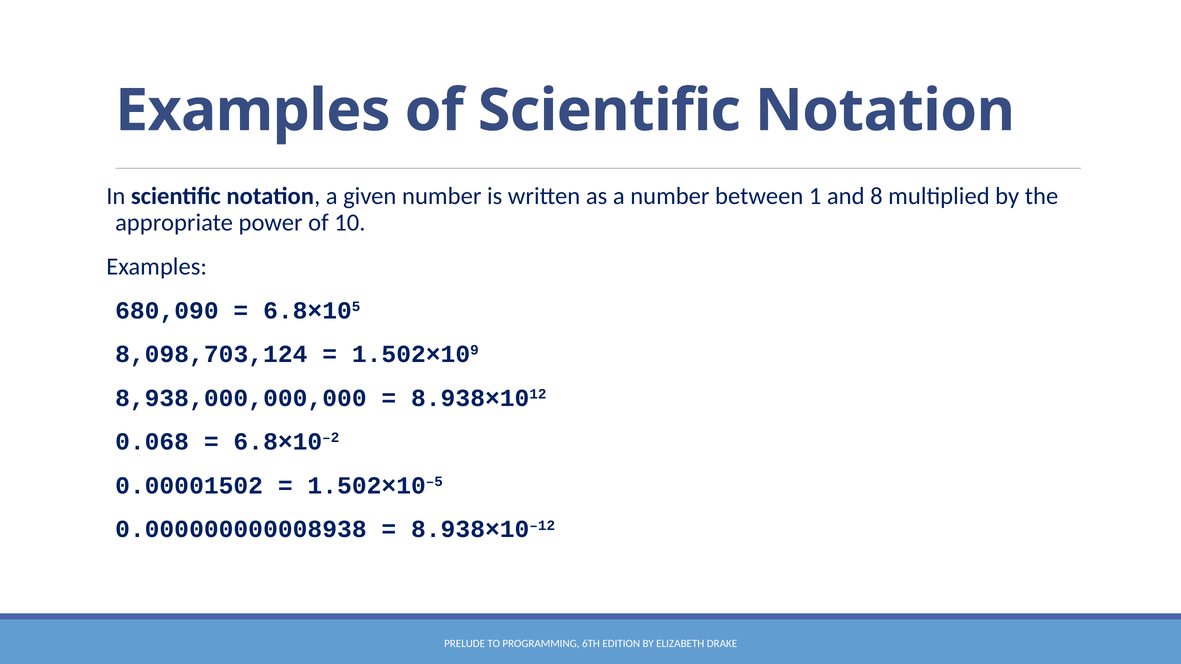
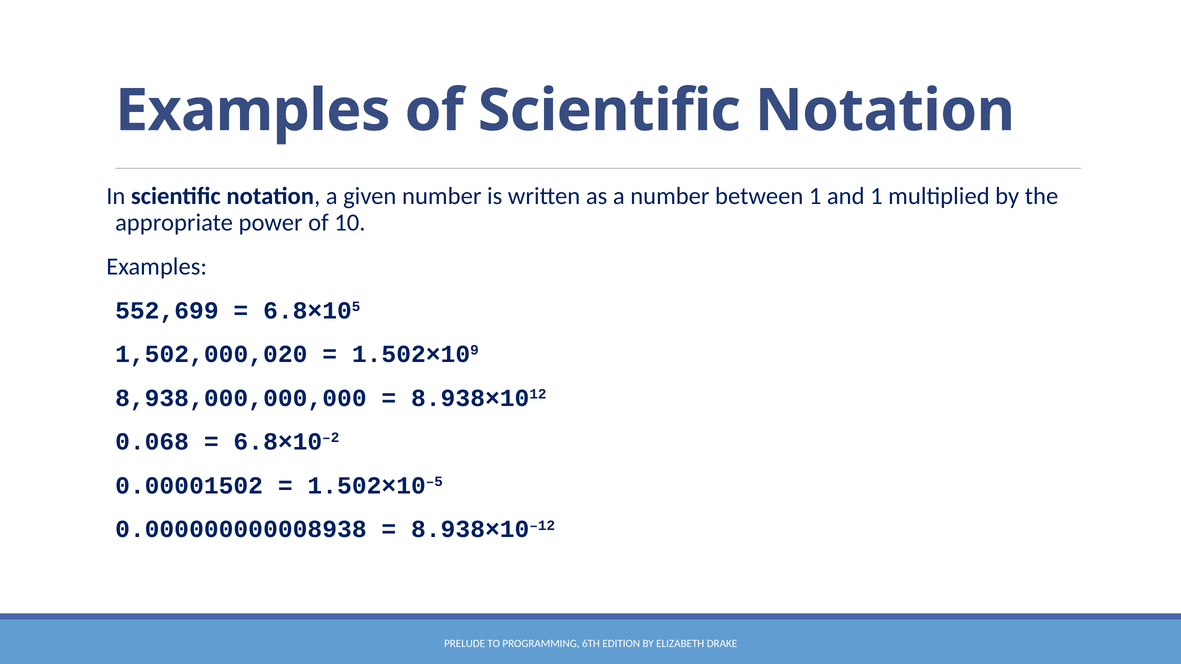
and 8: 8 -> 1 (876, 196)
680,090: 680,090 -> 552,699 (167, 311)
8,098,703,124: 8,098,703,124 -> 1,502,000,020 (211, 354)
